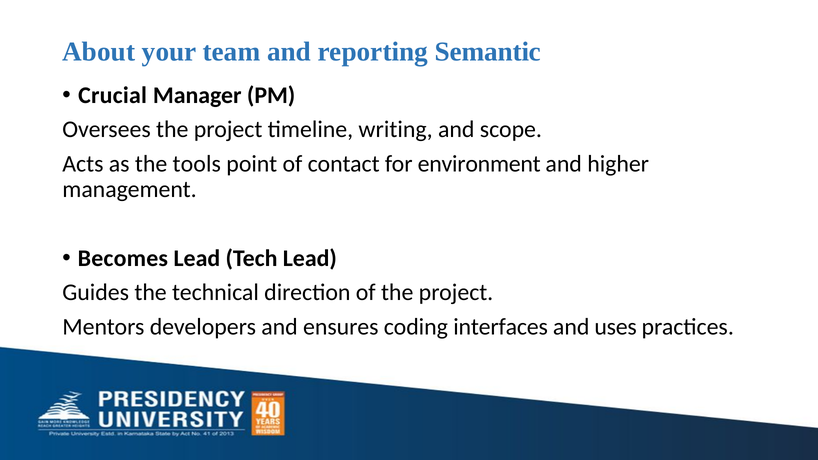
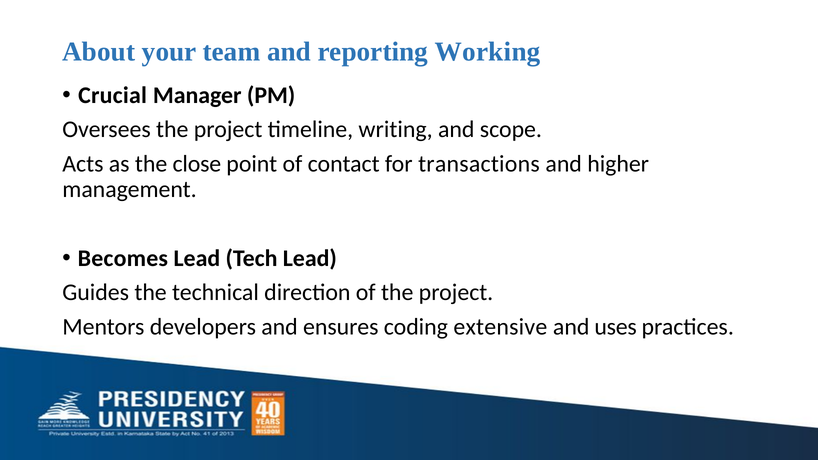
Semantic: Semantic -> Working (488, 52)
tools: tools -> close (197, 164)
environment: environment -> transactions (479, 164)
interfaces: interfaces -> extensive (500, 327)
